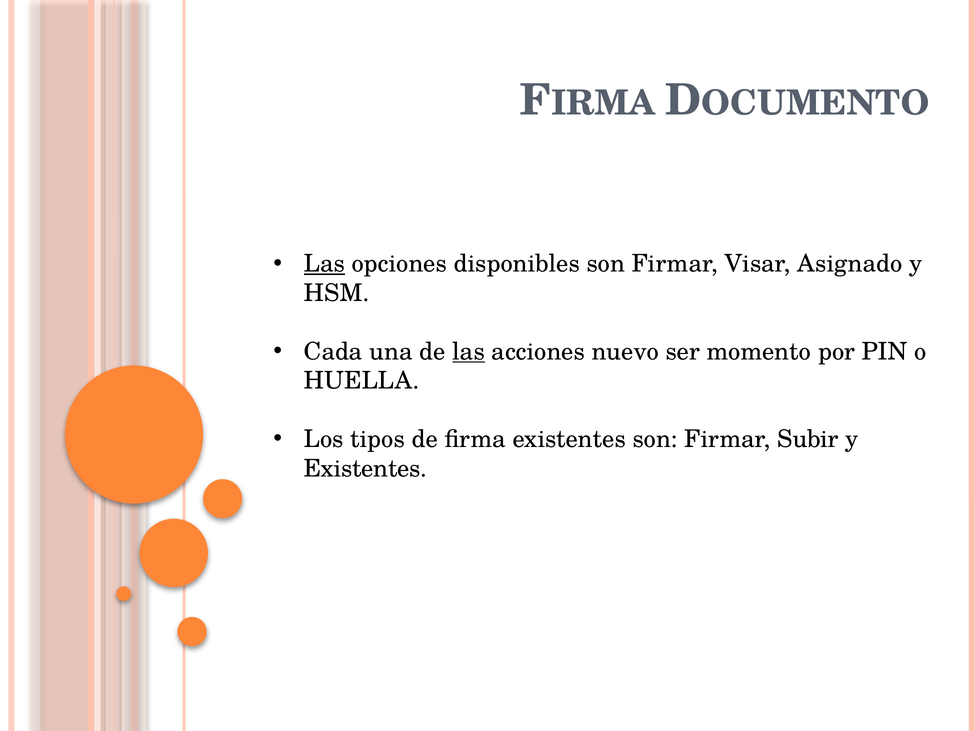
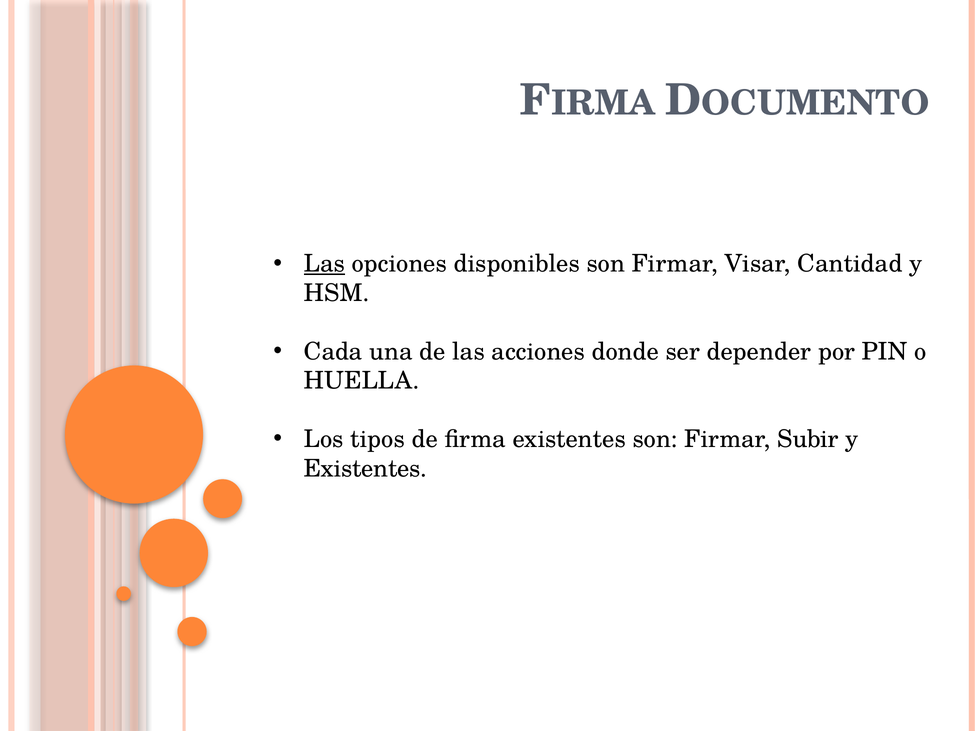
Asignado: Asignado -> Cantidad (850, 264)
las underline: present -> none (469, 352)
nuevo: nuevo -> donde (625, 352)
momento: momento -> depender (759, 352)
